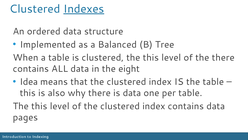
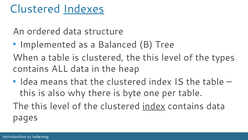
the there: there -> types (223, 57)
eight: eight -> heap (129, 69)
is data: data -> byte (132, 93)
index underline: none -> present (154, 106)
